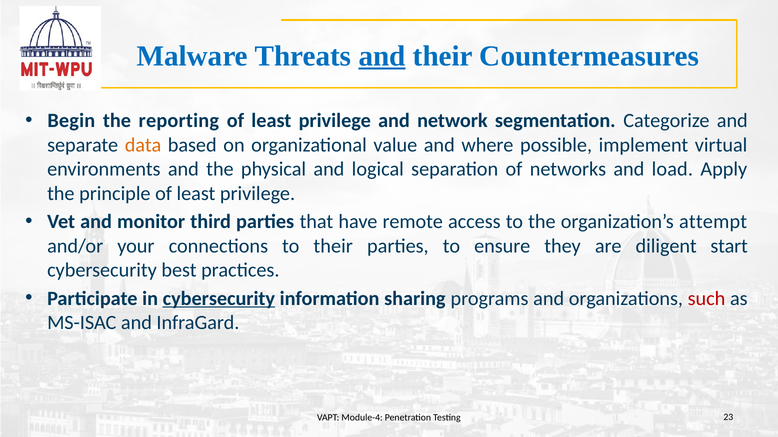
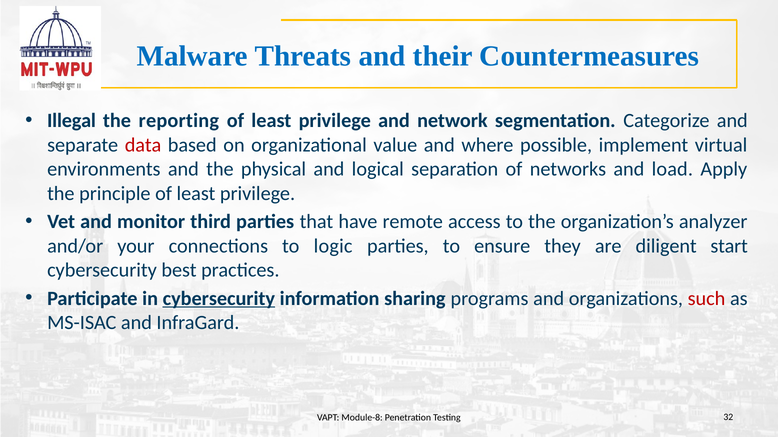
and underline: present -> none (382, 56)
Begin: Begin -> Illegal (71, 121)
data colour: orange -> red (143, 145)
attempt: attempt -> analyzer (713, 222)
to their: their -> logic (333, 246)
Module-4: Module-4 -> Module-8 (362, 418)
23: 23 -> 32 (728, 418)
